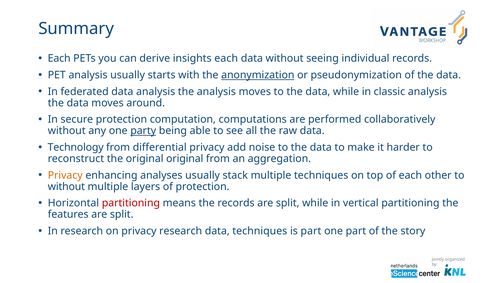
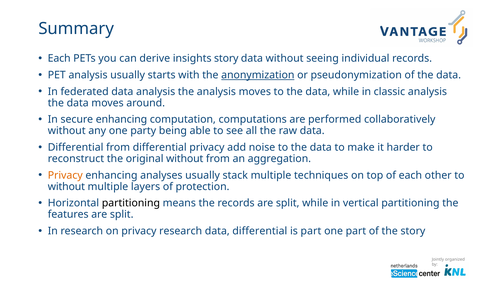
insights each: each -> story (226, 58)
secure protection: protection -> enhancing (121, 119)
party underline: present -> none (143, 131)
Technology: Technology -> Differential (76, 147)
original original: original -> without (185, 159)
partitioning colour: red -> black (131, 203)
data techniques: techniques -> differential (260, 231)
